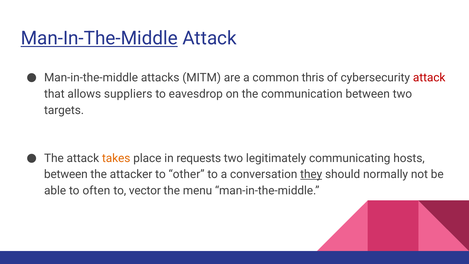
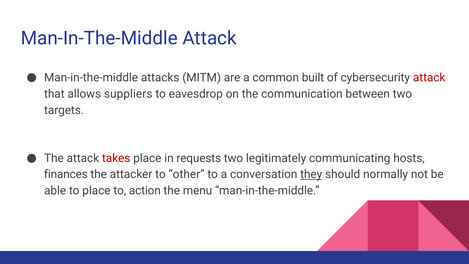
Man-In-The-Middle underline: present -> none (99, 38)
thris: thris -> built (313, 78)
takes colour: orange -> red (116, 158)
between: between -> finances (66, 174)
to often: often -> place (96, 190)
vector: vector -> action (145, 190)
